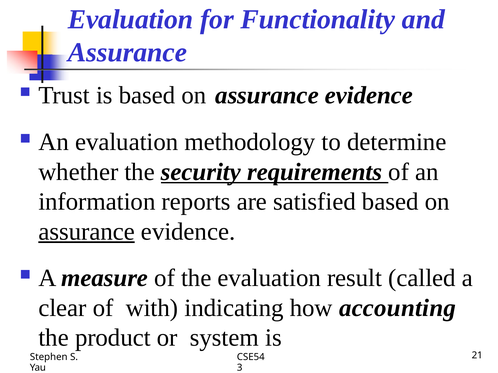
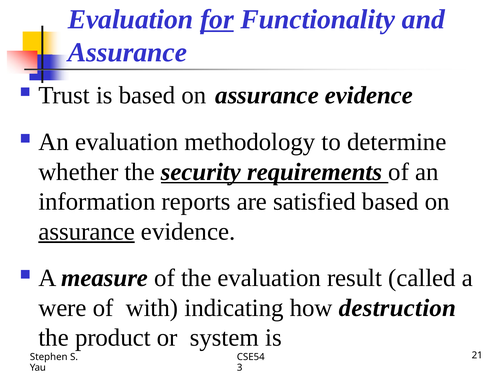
for underline: none -> present (217, 19)
clear: clear -> were (63, 308)
accounting: accounting -> destruction (398, 308)
